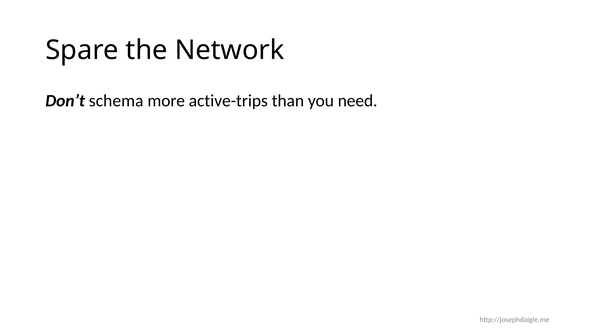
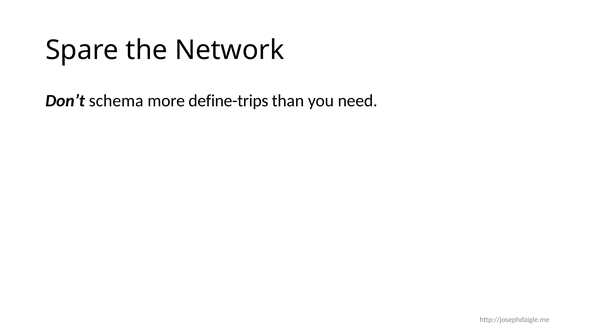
active-trips: active-trips -> define-trips (228, 101)
